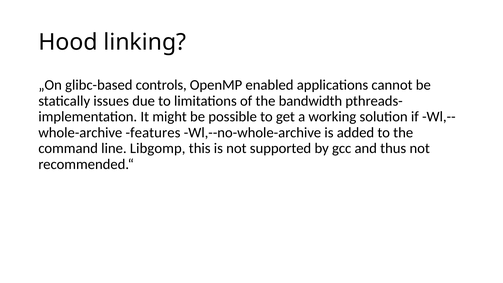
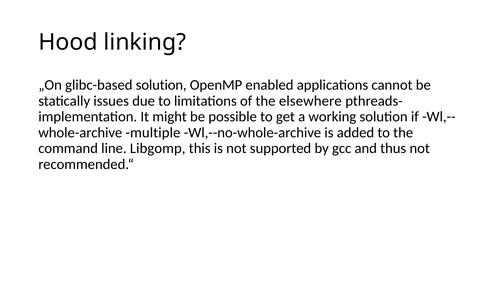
glibc-based controls: controls -> solution (161, 85)
bandwidth: bandwidth -> elsewhere (310, 101)
features: features -> multiple (153, 133)
